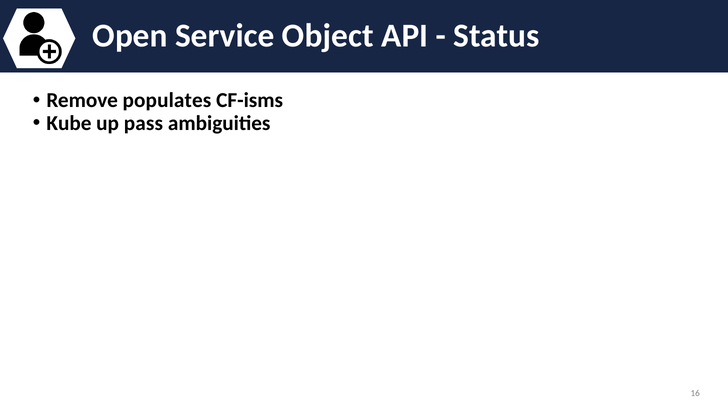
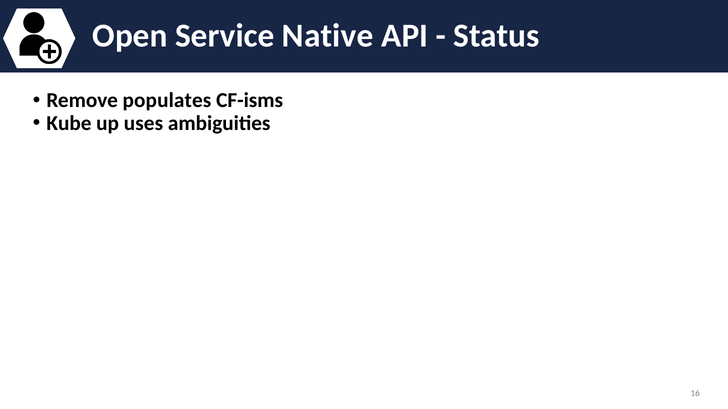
Object: Object -> Native (328, 36)
pass: pass -> uses (143, 123)
